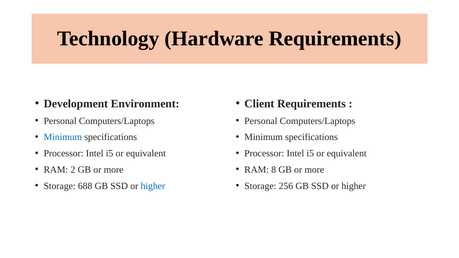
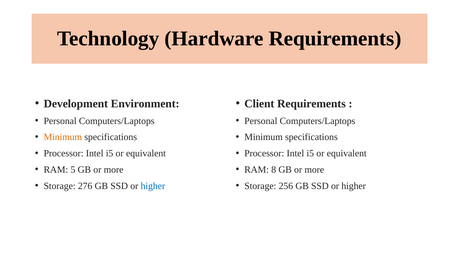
Minimum colour: blue -> orange (63, 137)
2: 2 -> 5 (73, 170)
688: 688 -> 276 (85, 186)
